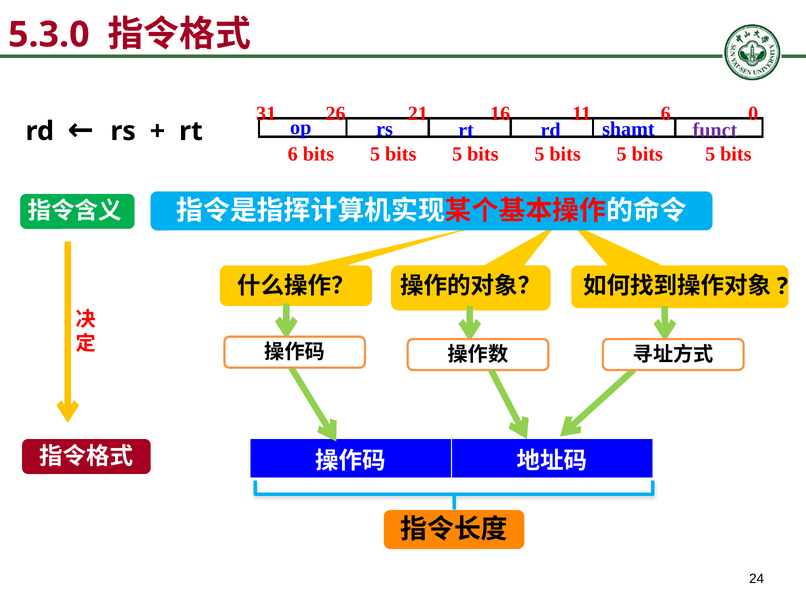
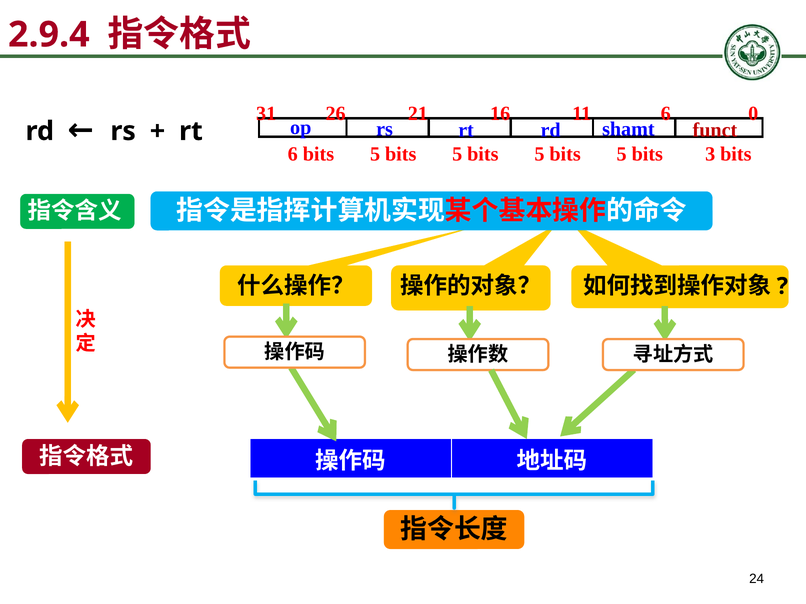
5.3.0: 5.3.0 -> 2.9.4 (49, 35)
funct colour: purple -> red (715, 130)
6 bits 5: 5 -> 3 (710, 154)
